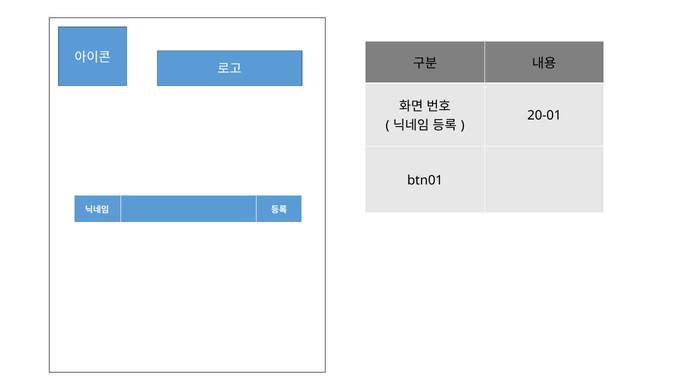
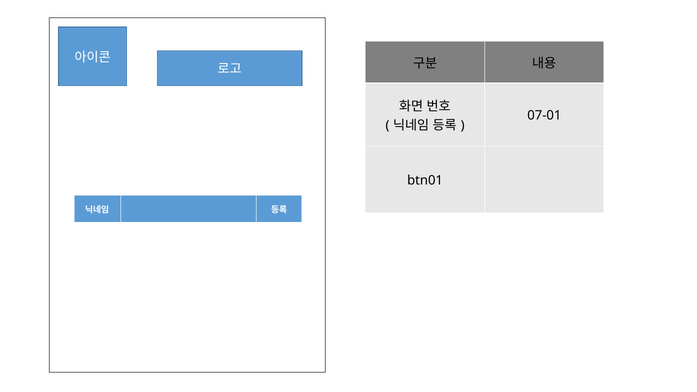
20-01: 20-01 -> 07-01 (544, 115)
